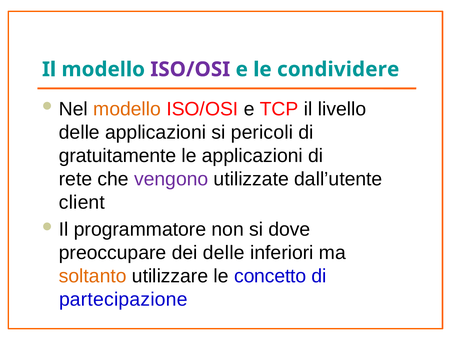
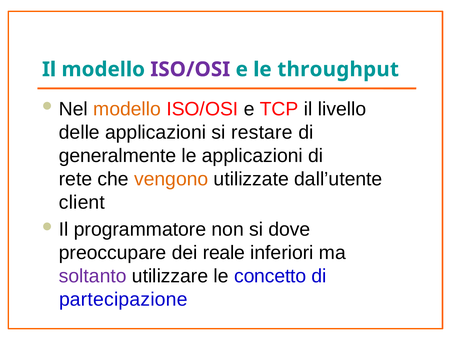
condividere: condividere -> throughput (338, 69)
pericoli: pericoli -> restare (262, 132)
gratuitamente: gratuitamente -> generalmente (118, 156)
vengono colour: purple -> orange (171, 179)
dei delle: delle -> reale (224, 252)
soltanto colour: orange -> purple (93, 276)
